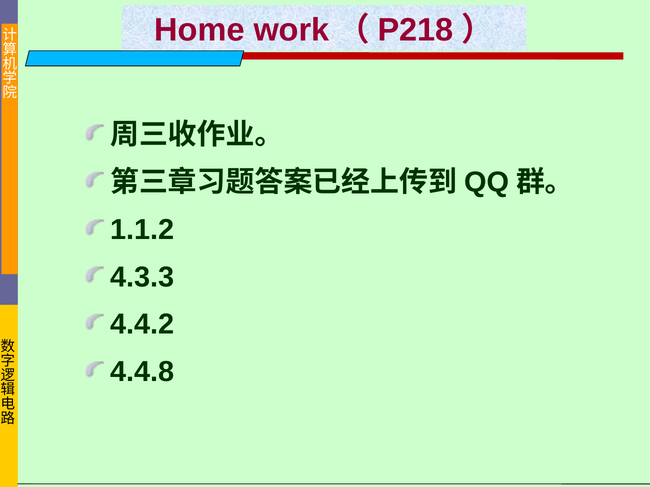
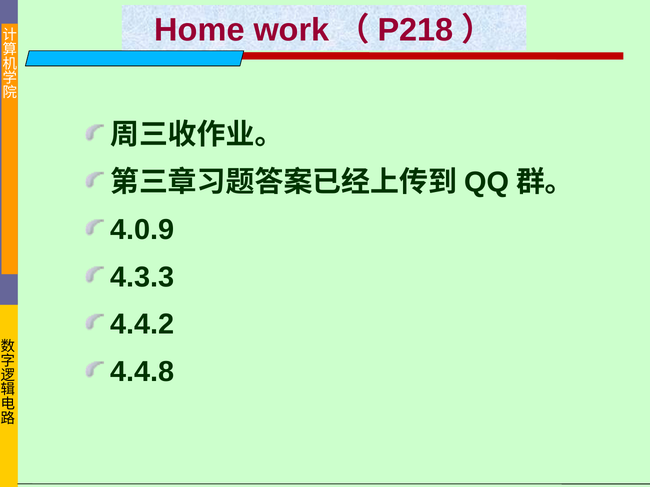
1.1.2: 1.1.2 -> 4.0.9 (142, 230)
